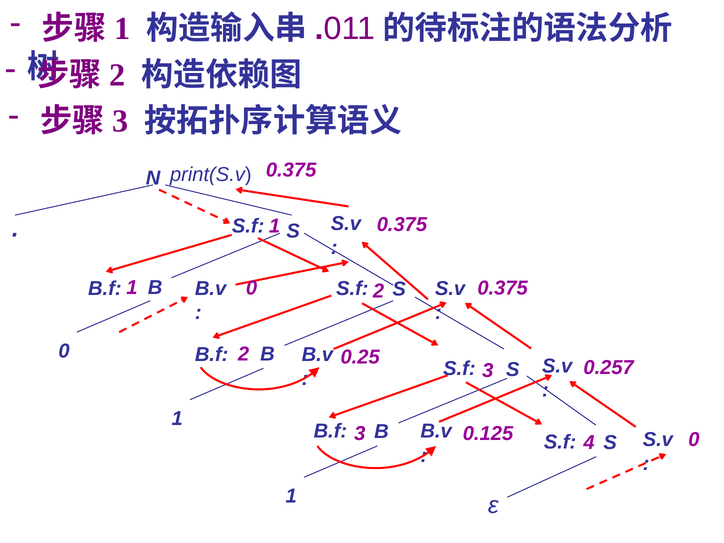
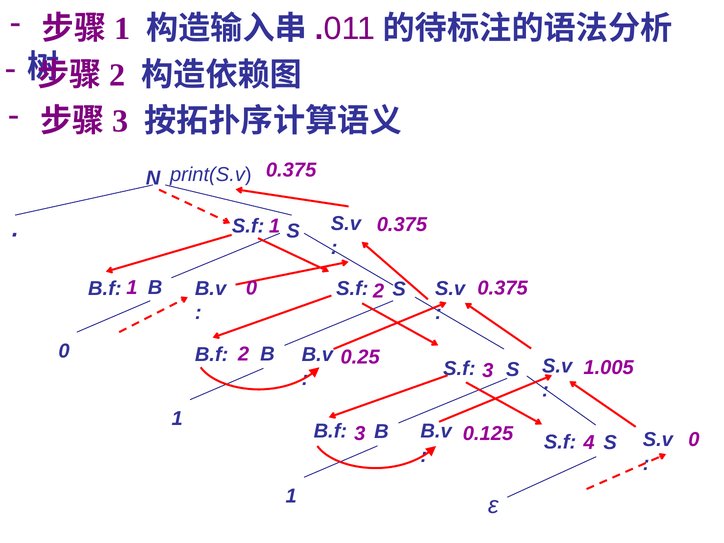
0.257: 0.257 -> 1.005 (609, 368)
